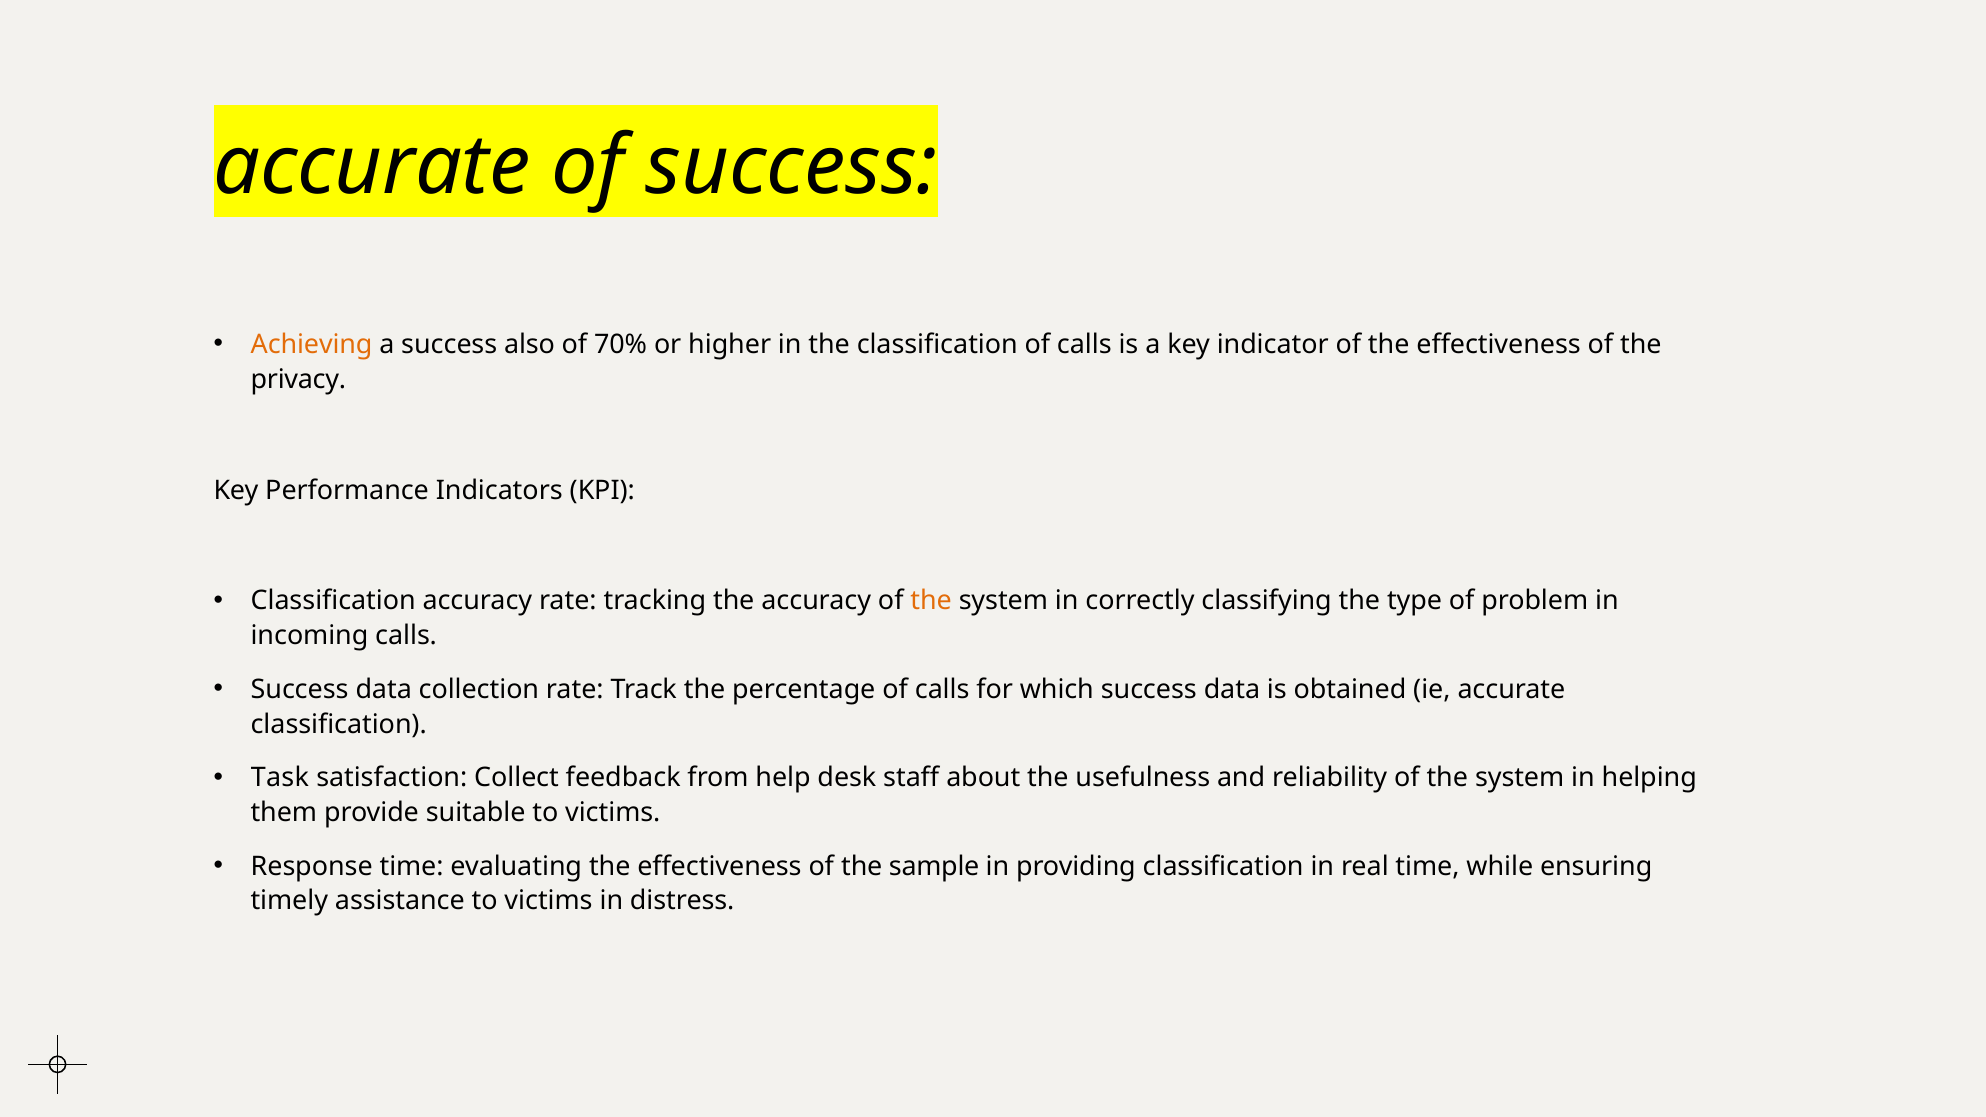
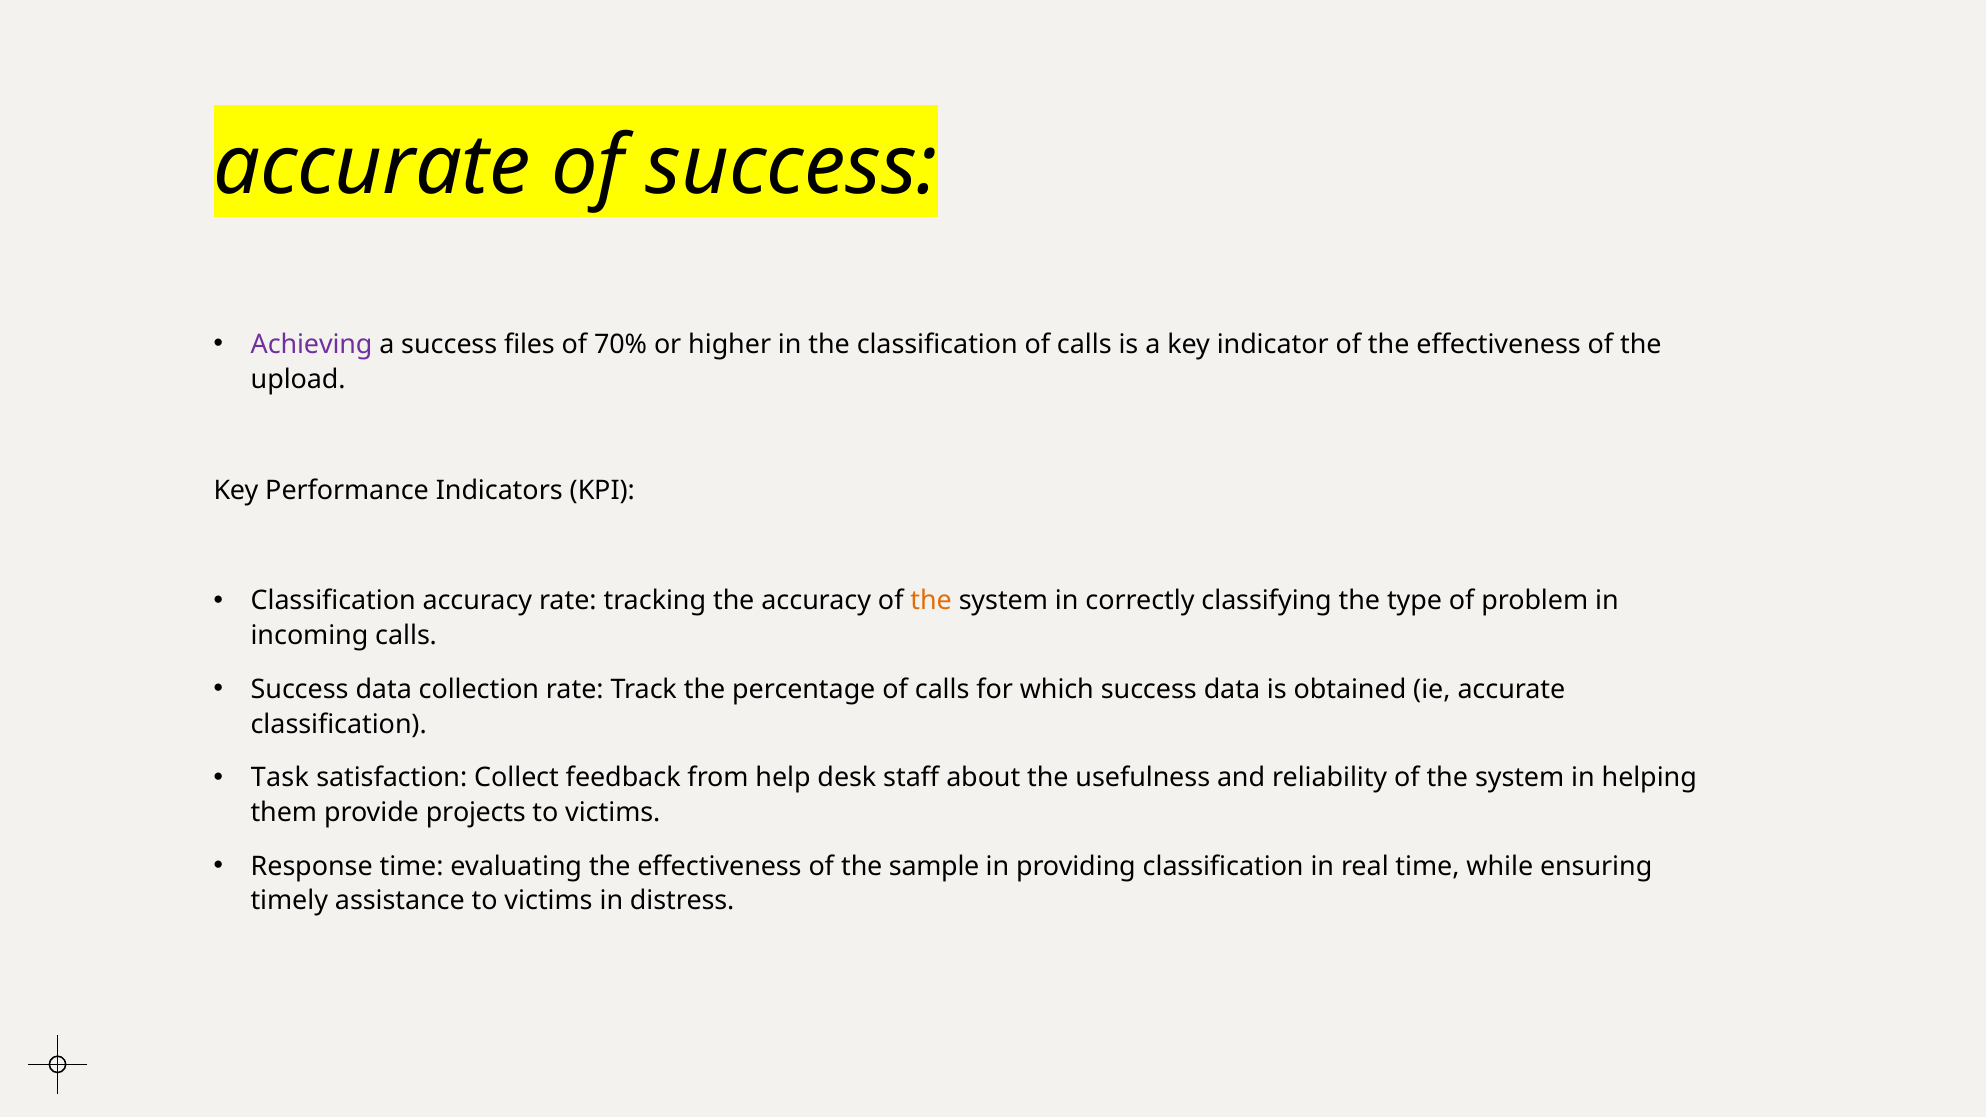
Achieving colour: orange -> purple (312, 345)
also: also -> files (530, 345)
privacy: privacy -> upload (298, 379)
suitable: suitable -> projects (476, 813)
